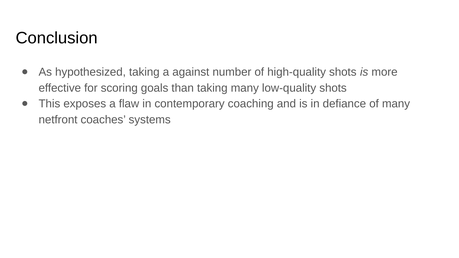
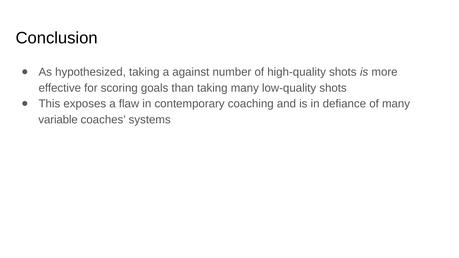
netfront: netfront -> variable (58, 120)
